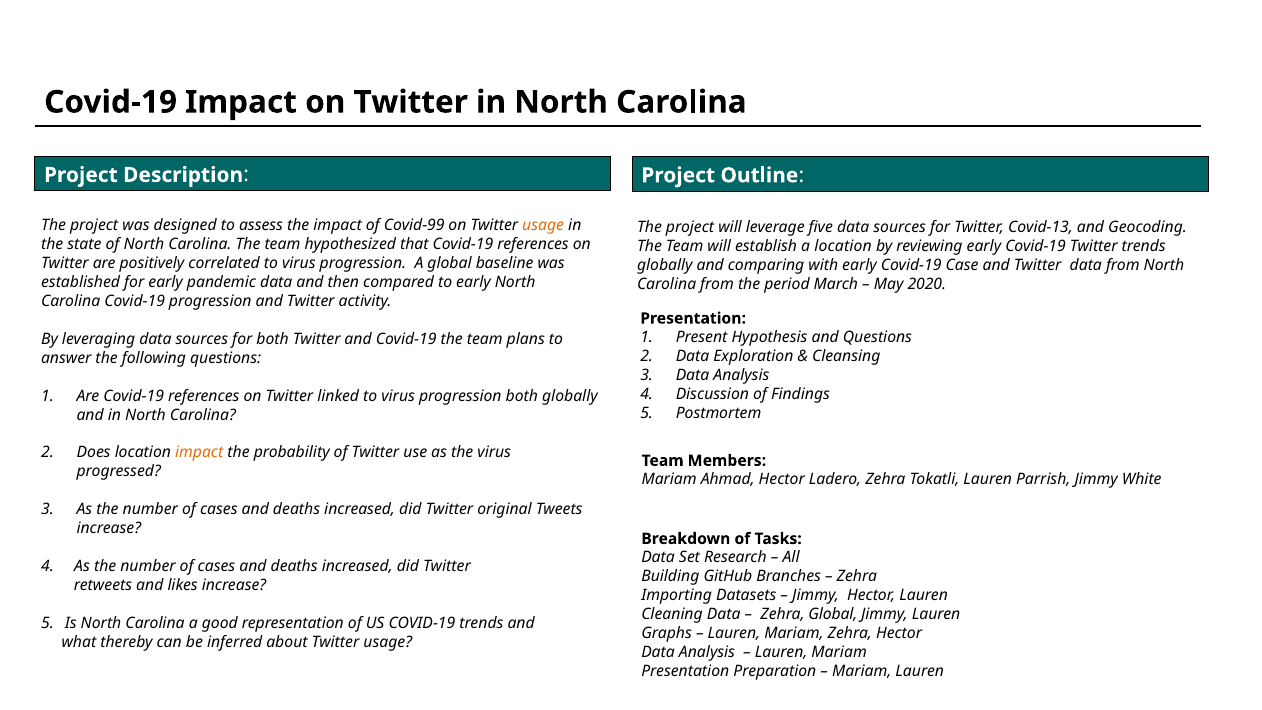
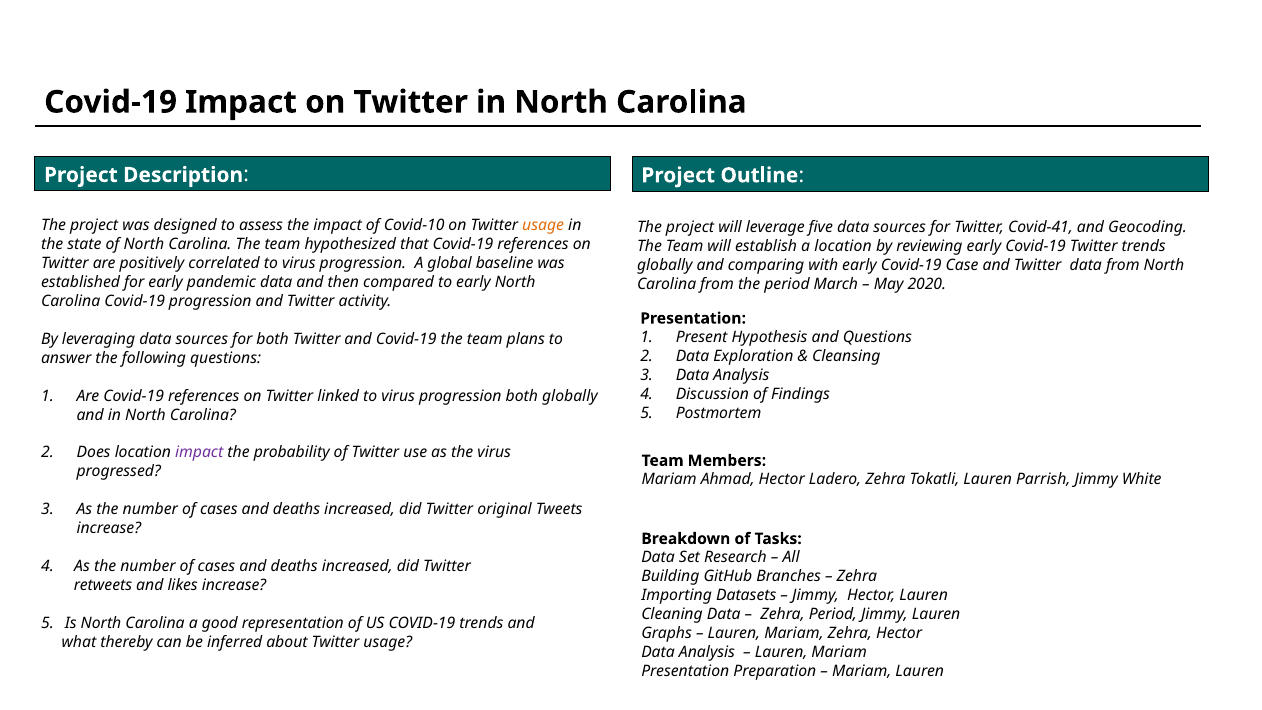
Covid-99: Covid-99 -> Covid-10 (414, 226)
Covid-13: Covid-13 -> Covid-41 (1041, 228)
impact colour: orange -> purple (199, 453)
Zehra Global: Global -> Period (833, 614)
